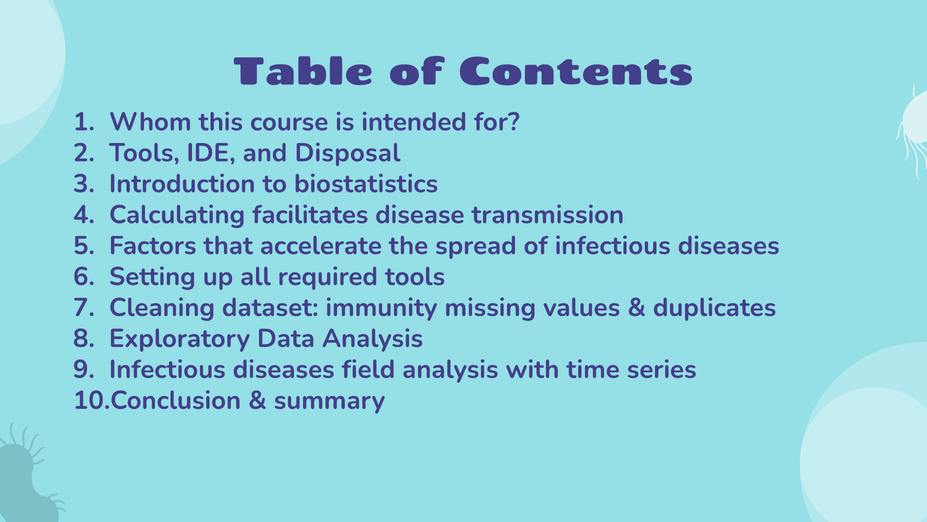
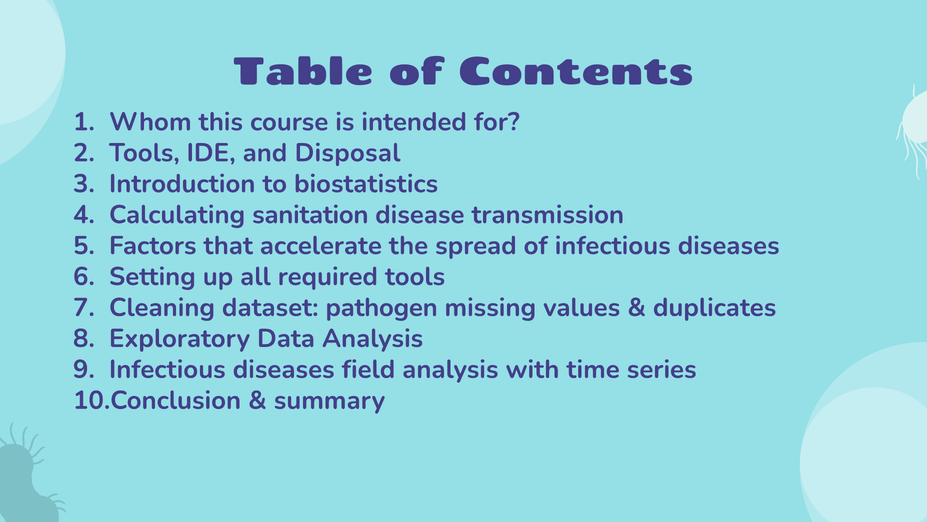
facilitates: facilitates -> sanitation (310, 214)
immunity: immunity -> pathogen (382, 307)
